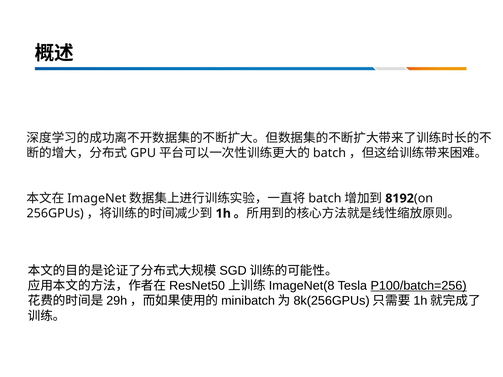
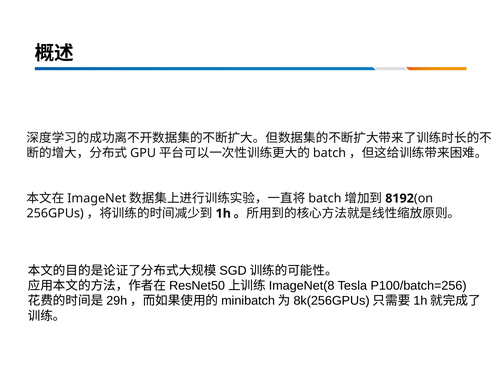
P100/batch=256 underline: present -> none (419, 286)
